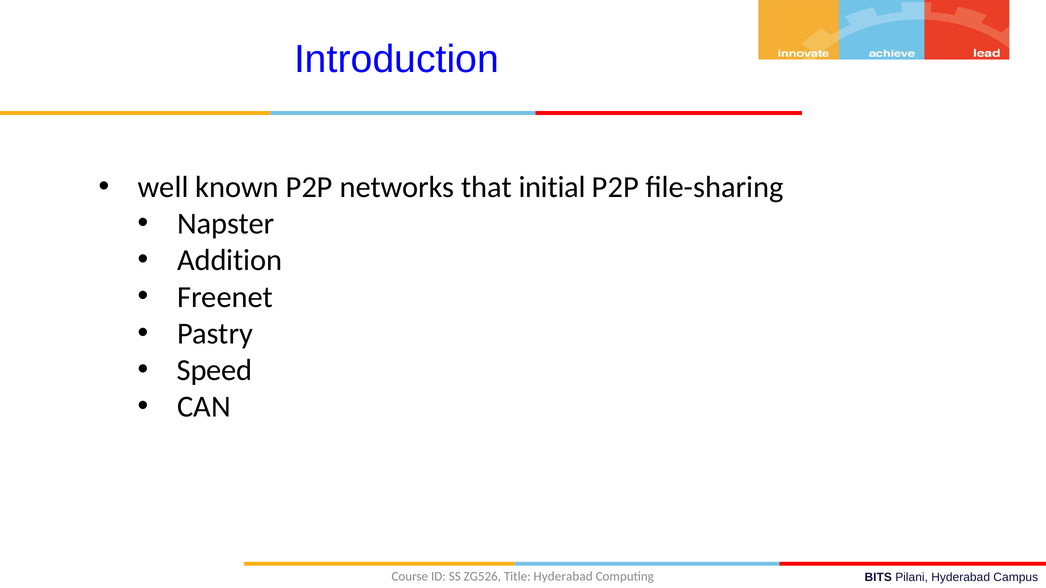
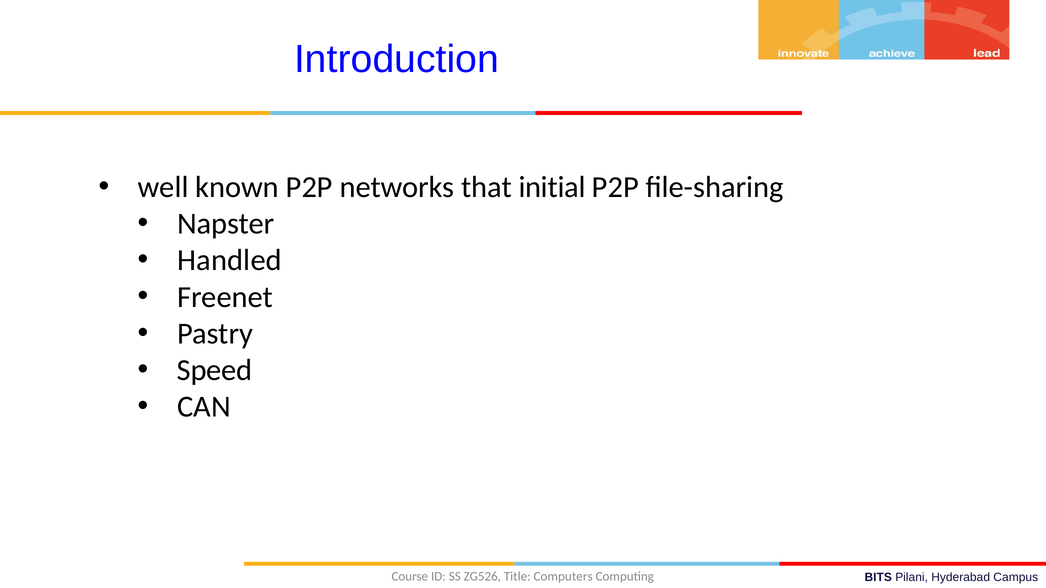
Addition: Addition -> Handled (230, 261)
Title Hyderabad: Hyderabad -> Computers (563, 577)
